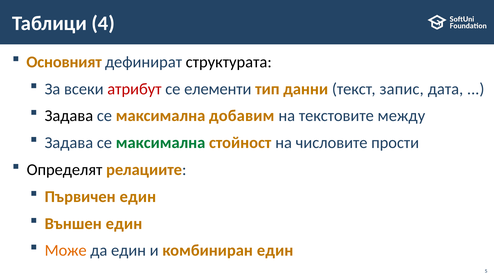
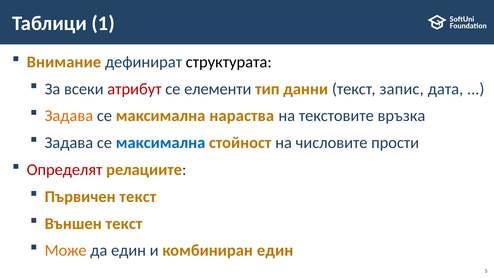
4: 4 -> 1 (103, 23)
Основният: Основният -> Внимание (64, 62)
Задава colour: black -> orange (69, 116)
добавим: добавим -> нараства (242, 116)
между: между -> връзка (401, 116)
максимална colour: green -> blue (161, 143)
Определят colour: black -> red (65, 170)
Първичен един: един -> текст (138, 197)
Външен един: един -> текст (124, 224)
